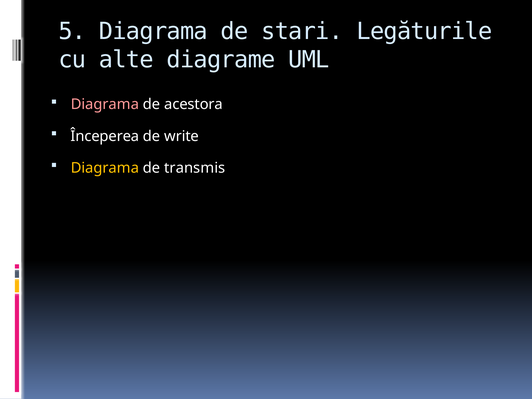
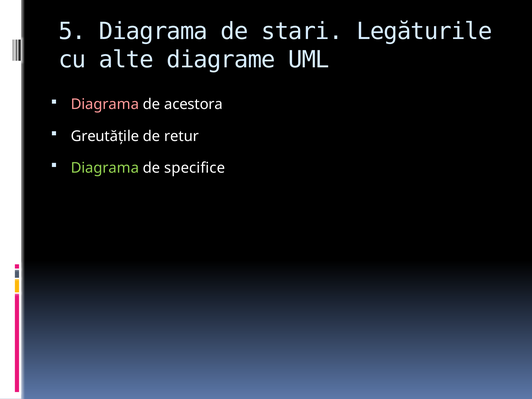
Începerea: Începerea -> Greutăţile (105, 136)
write: write -> retur (182, 136)
Diagrama colour: yellow -> light green (105, 168)
transmis: transmis -> specifice (195, 168)
